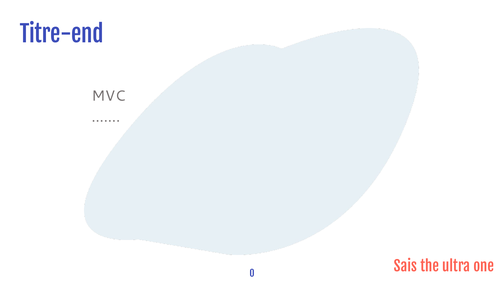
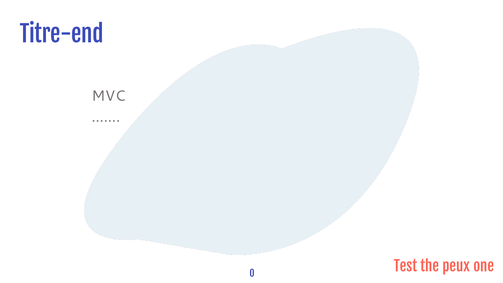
Sais: Sais -> Test (405, 267)
ultra: ultra -> peux (456, 267)
